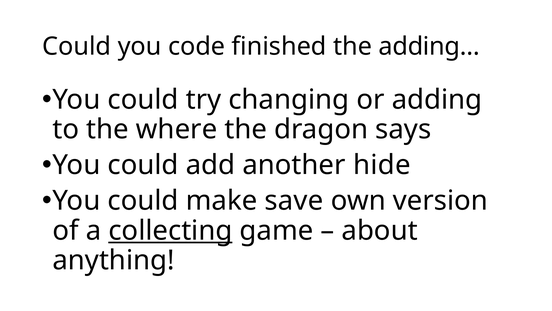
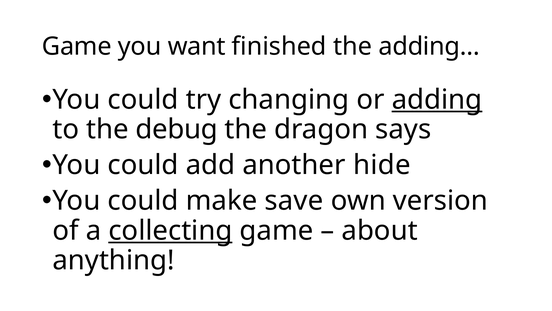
Could: Could -> Game (77, 46)
code: code -> want (197, 46)
adding underline: none -> present (437, 99)
where: where -> debug (177, 129)
